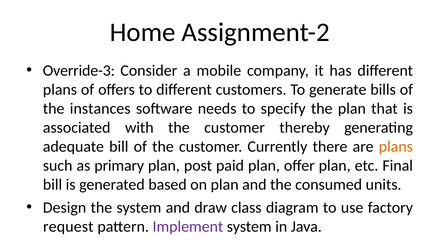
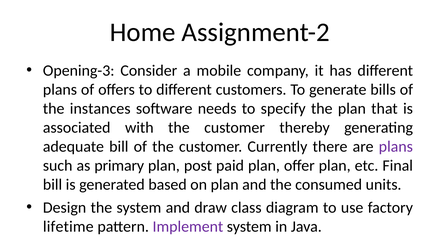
Override-3: Override-3 -> Opening-3 (79, 71)
plans colour: orange -> purple (396, 147)
request: request -> lifetime (68, 227)
